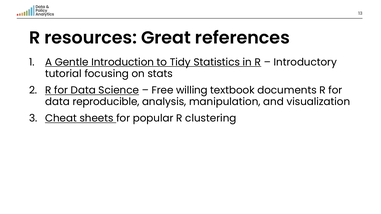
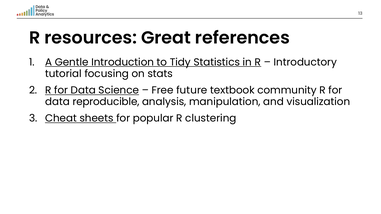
willing: willing -> future (192, 90)
documents: documents -> community (287, 90)
